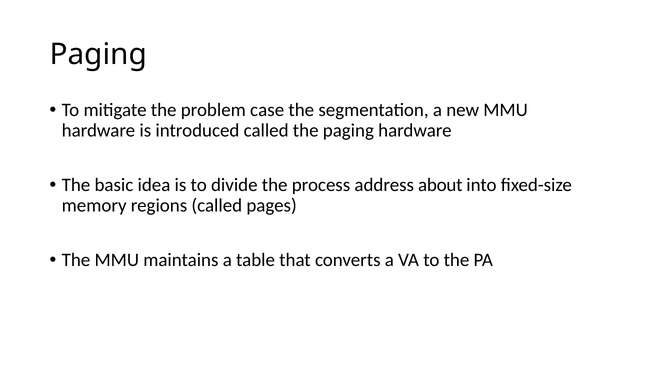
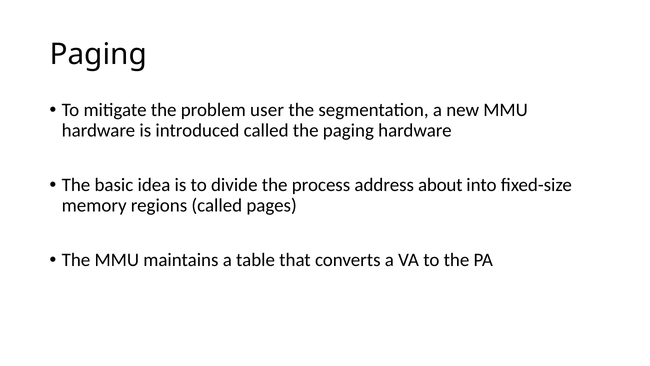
case: case -> user (267, 110)
